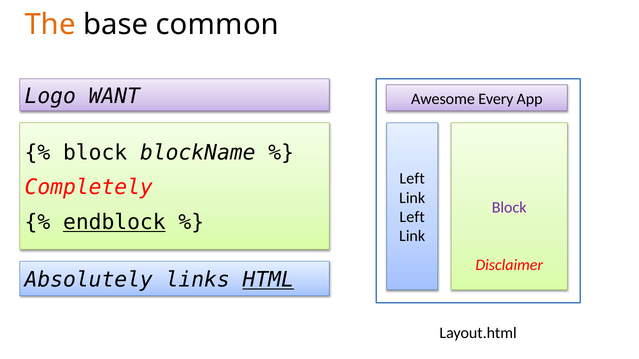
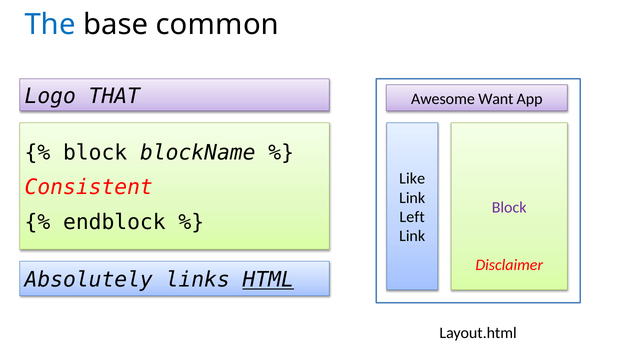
The colour: orange -> blue (50, 25)
WANT: WANT -> THAT (114, 96)
Every: Every -> Want (496, 99)
Left: Left -> Like (412, 179)
Completely: Completely -> Consistent (89, 188)
endblock underline: present -> none (114, 223)
